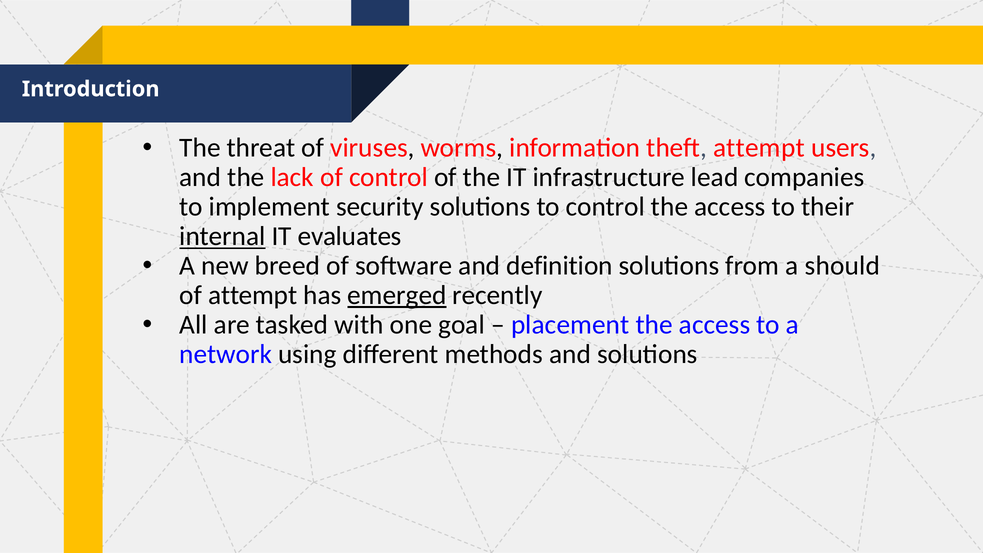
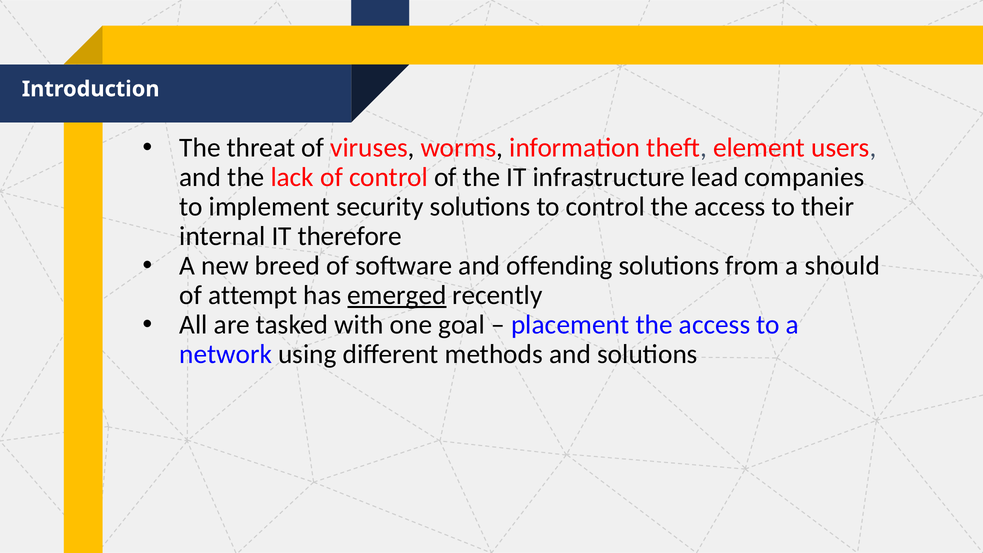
theft attempt: attempt -> element (759, 148)
internal underline: present -> none (222, 236)
evaluates: evaluates -> therefore (350, 236)
definition: definition -> offending (560, 266)
